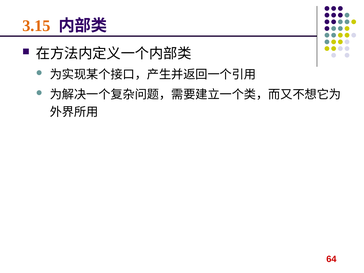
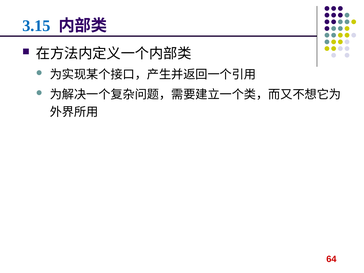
3.15 colour: orange -> blue (36, 26)
